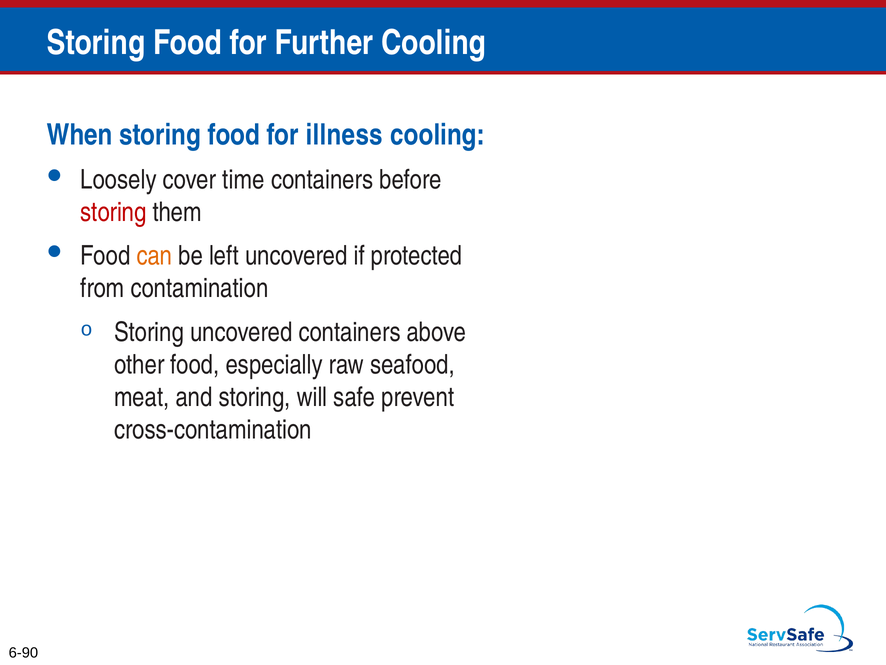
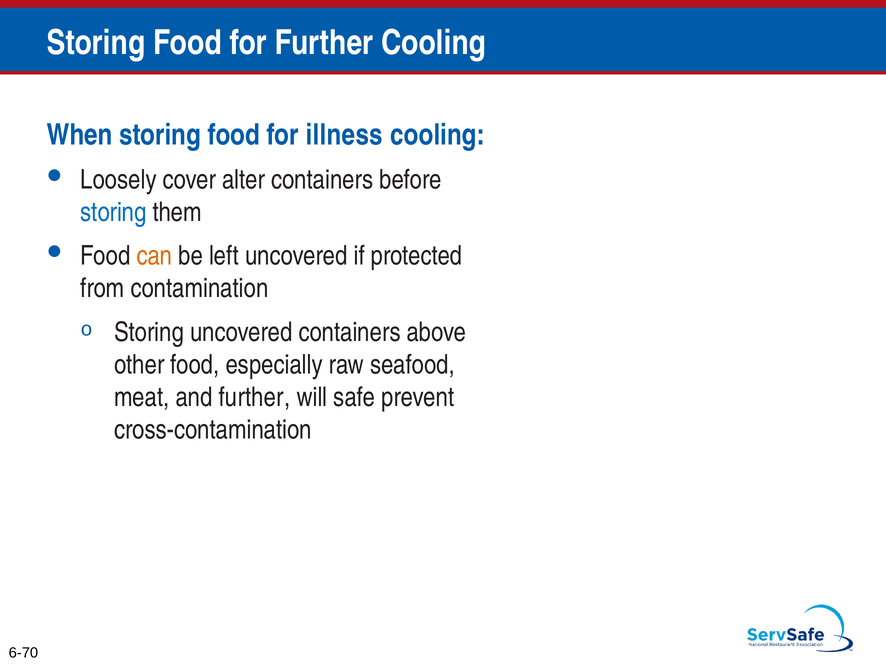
time: time -> alter (244, 180)
storing colour: red -> blue (114, 212)
and storing: storing -> further (254, 397)
6-90: 6-90 -> 6-70 (23, 652)
